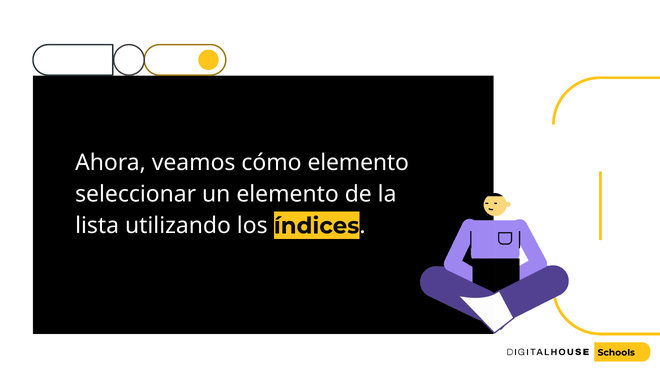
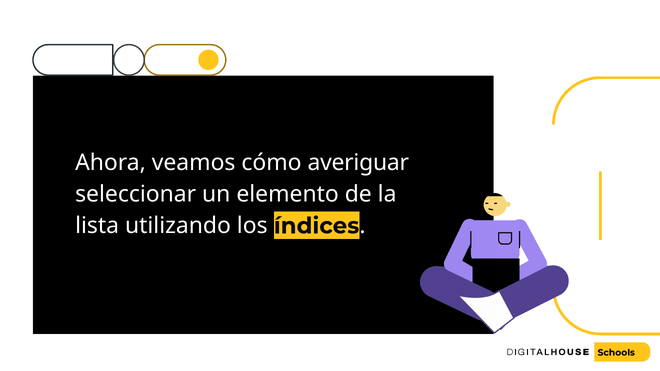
cómo elemento: elemento -> averiguar (358, 163)
